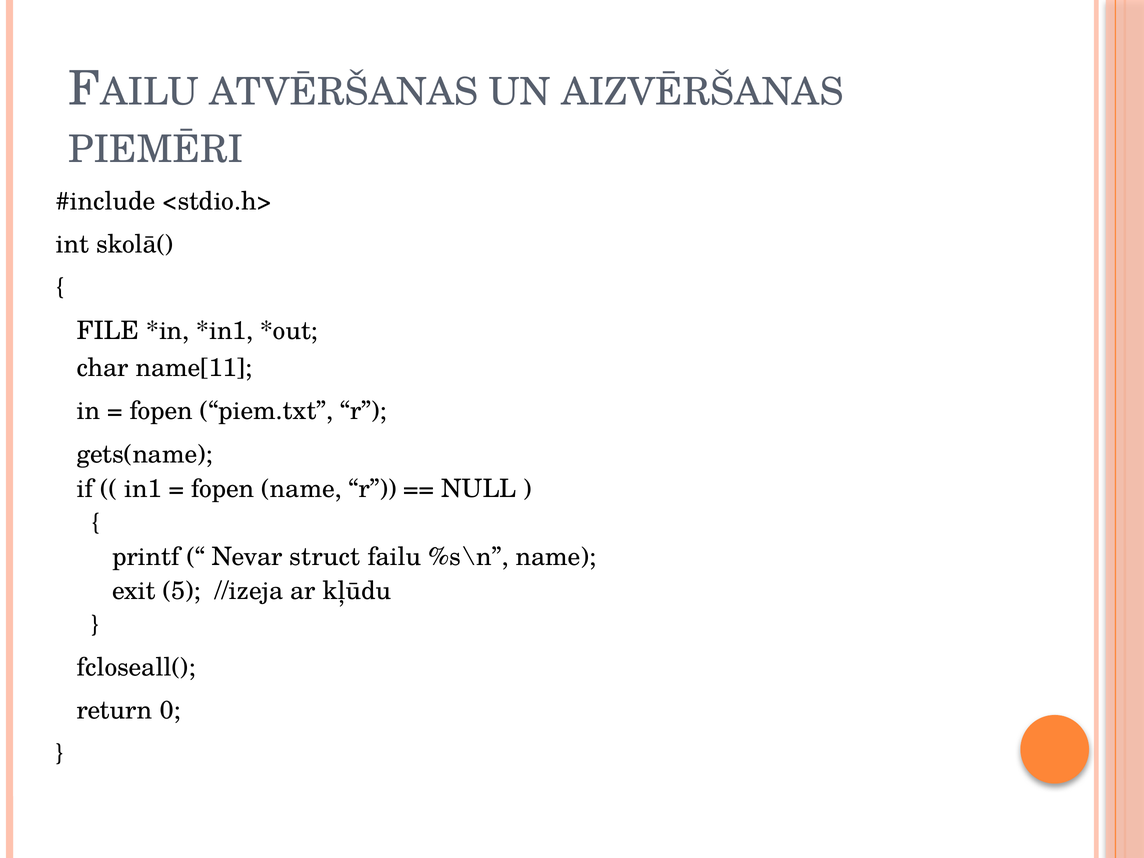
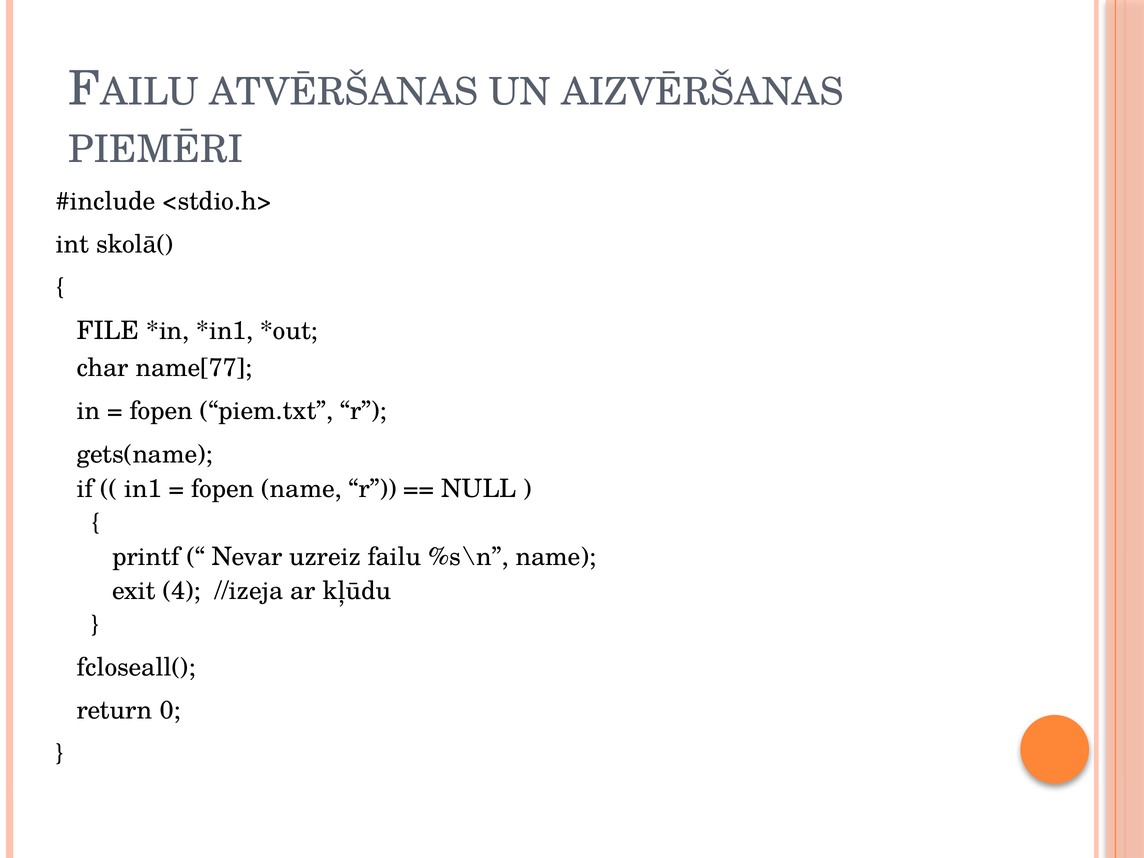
name[11: name[11 -> name[77 (194, 368)
struct: struct -> uzreiz (325, 557)
5: 5 -> 4 (182, 591)
